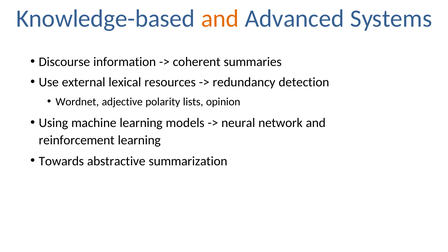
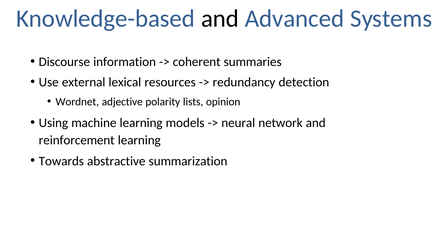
and colour: orange -> black (220, 19)
